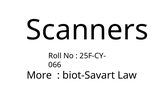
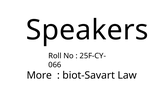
Scanners: Scanners -> Speakers (87, 30)
